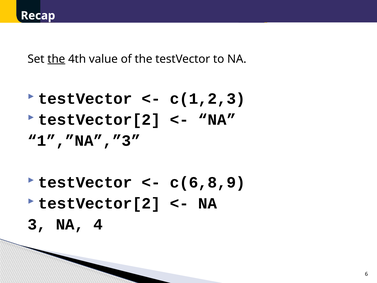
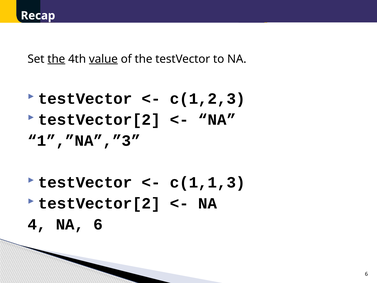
value underline: none -> present (103, 59)
c(6,8,9: c(6,8,9 -> c(1,1,3 (208, 182)
3: 3 -> 4 (37, 224)
NA 4: 4 -> 6 (98, 224)
